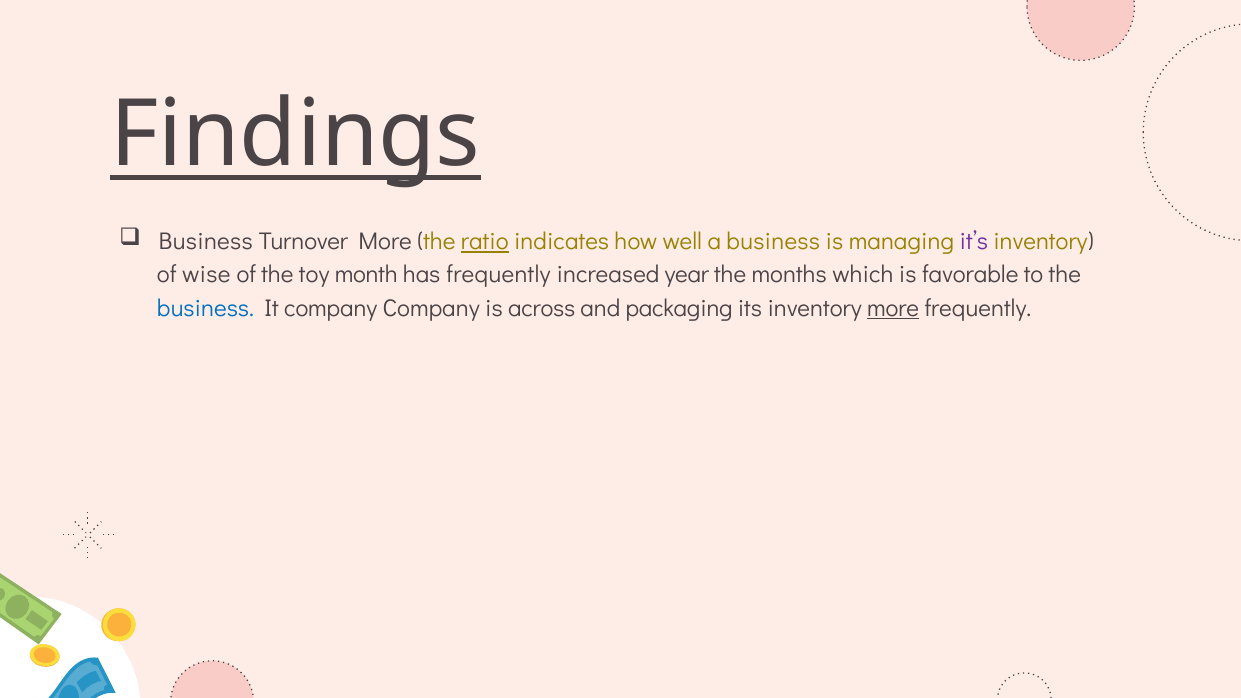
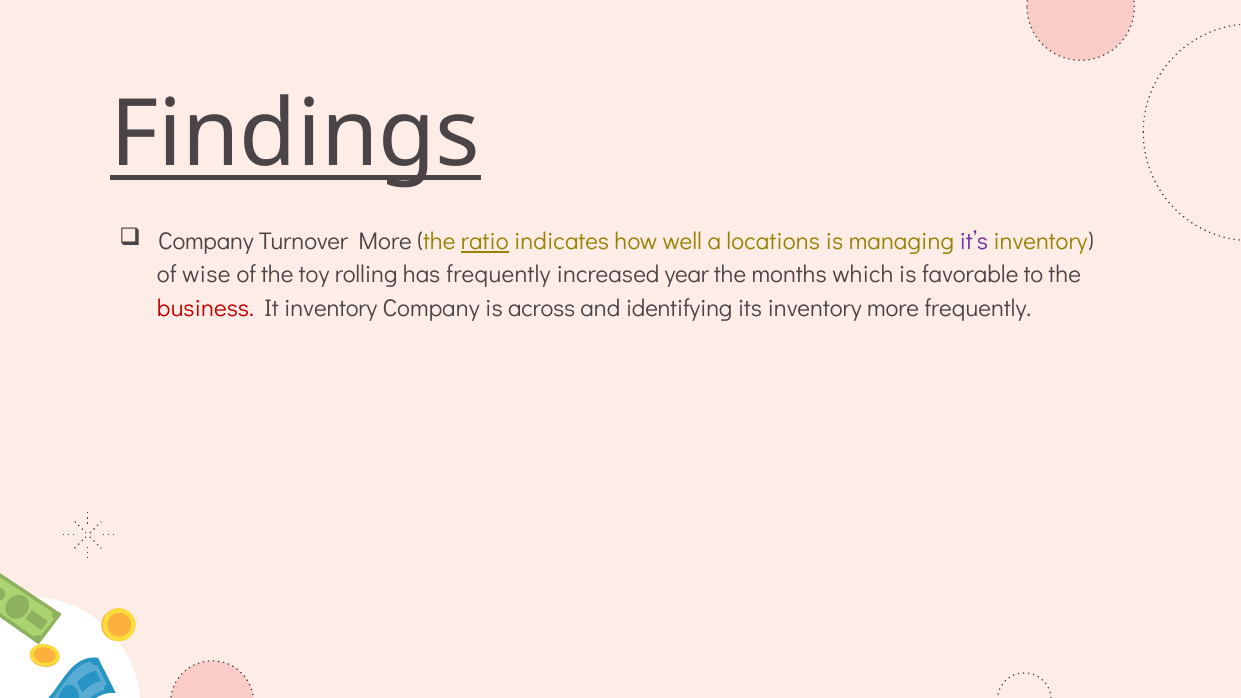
Business: Business -> Company (206, 242)
a business: business -> locations (773, 242)
month: month -> rolling (366, 275)
business colour: blue -> red (206, 308)
It company: company -> inventory (331, 308)
packaging: packaging -> identifying (679, 308)
more underline: present -> none (893, 308)
